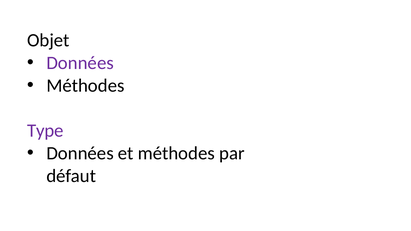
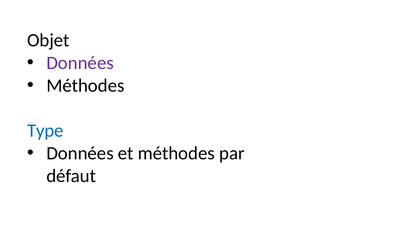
Type colour: purple -> blue (45, 131)
